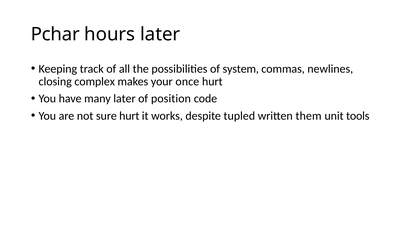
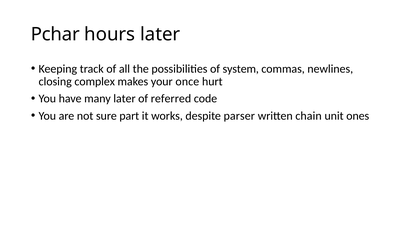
position: position -> referred (171, 99)
sure hurt: hurt -> part (129, 116)
tupled: tupled -> parser (239, 116)
them: them -> chain (309, 116)
tools: tools -> ones (358, 116)
